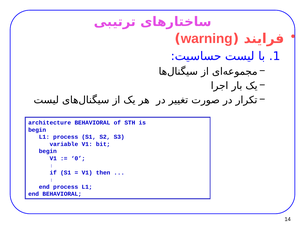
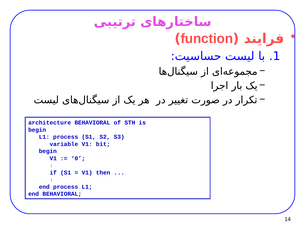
warning: warning -> function (207, 39)
